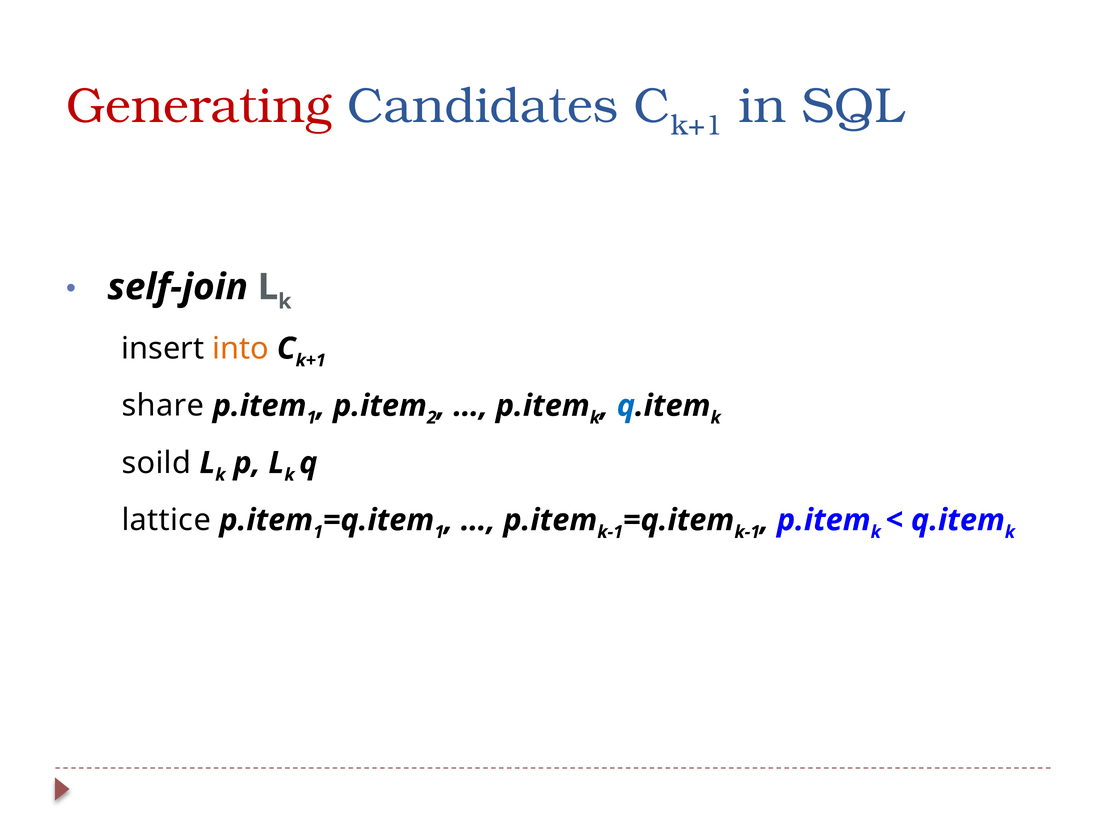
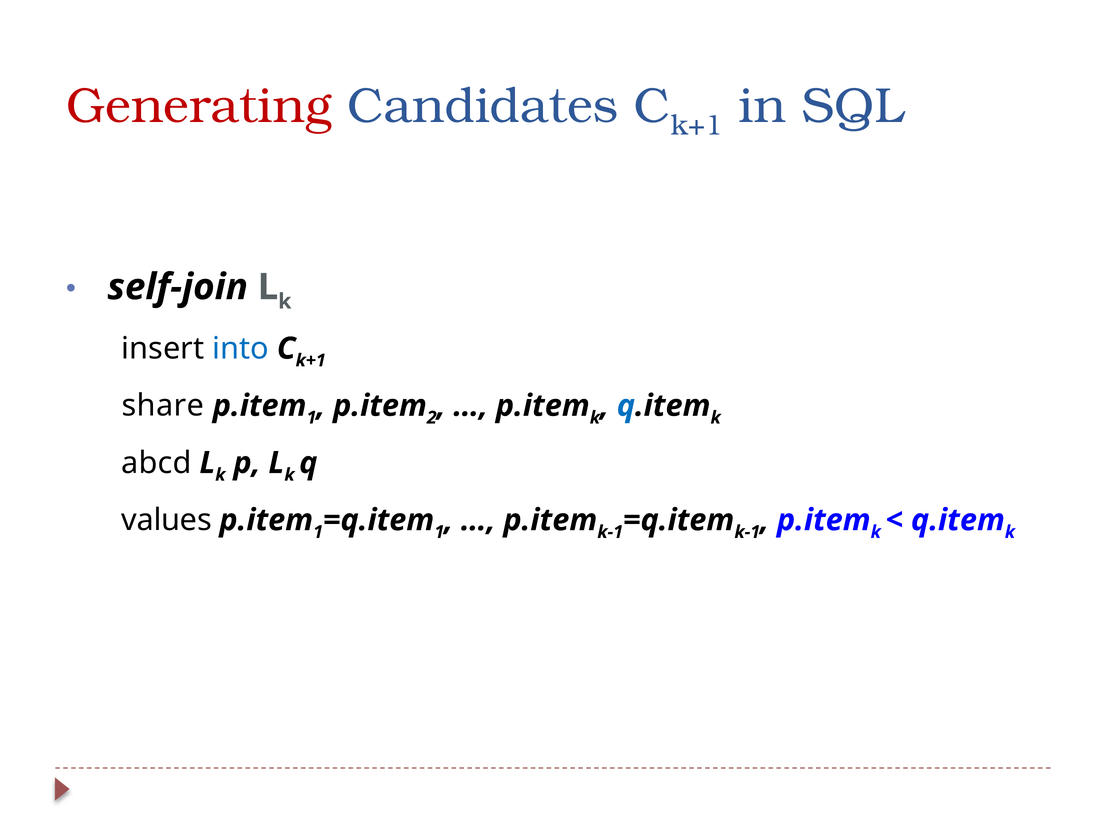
into colour: orange -> blue (241, 349)
soild: soild -> abcd (156, 463)
lattice: lattice -> values (167, 520)
